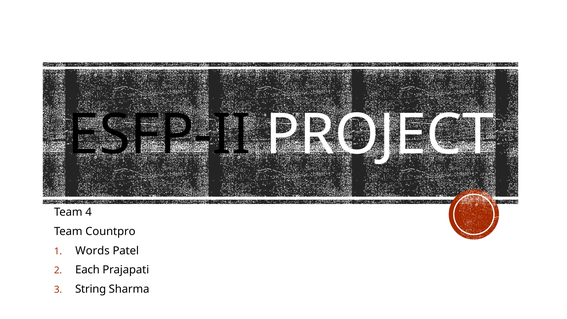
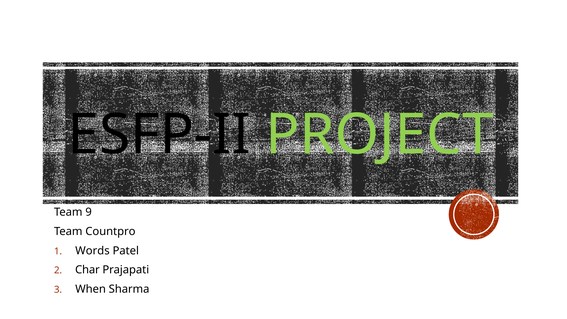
PROJECT colour: white -> light green (379, 135)
4: 4 -> 9 (89, 212)
Each: Each -> Char (87, 270)
String: String -> When (91, 289)
